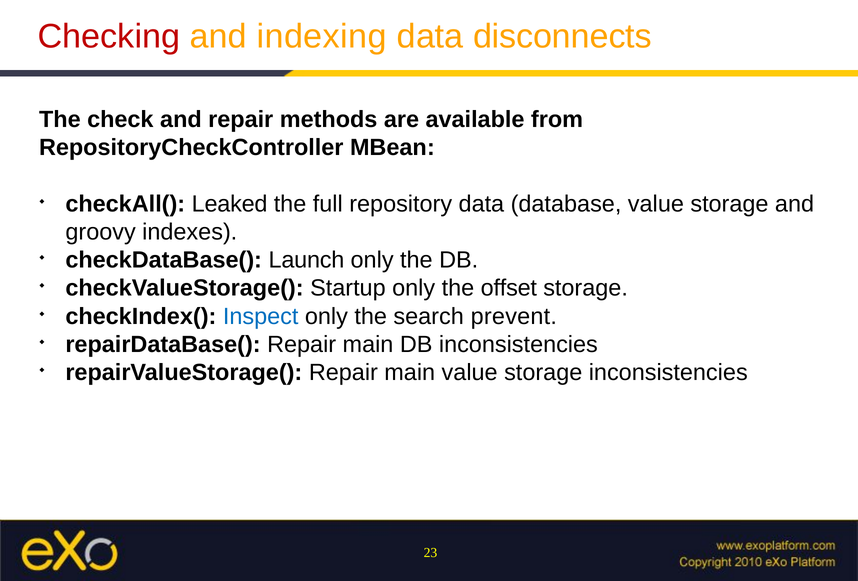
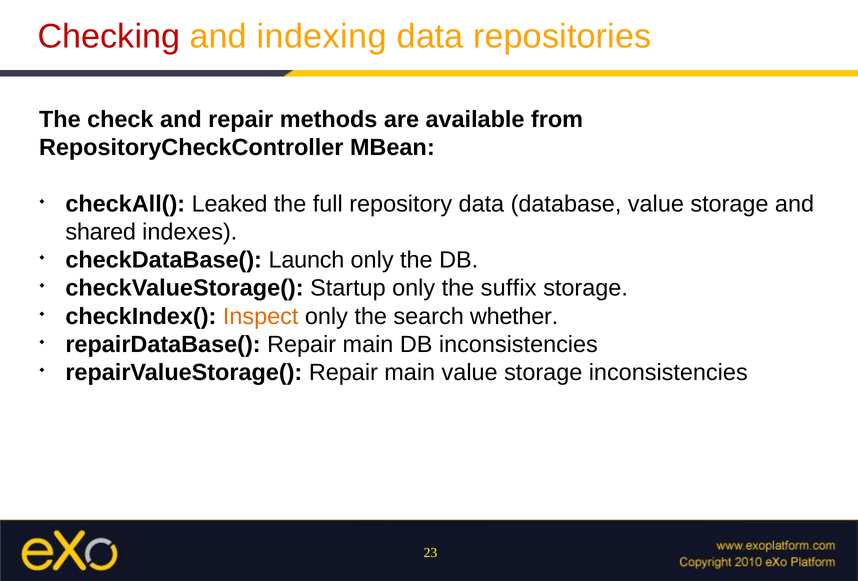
disconnects: disconnects -> repositories (562, 36)
groovy: groovy -> shared (101, 232)
offset: offset -> suffix (509, 288)
Inspect colour: blue -> orange (261, 316)
prevent: prevent -> whether (514, 316)
